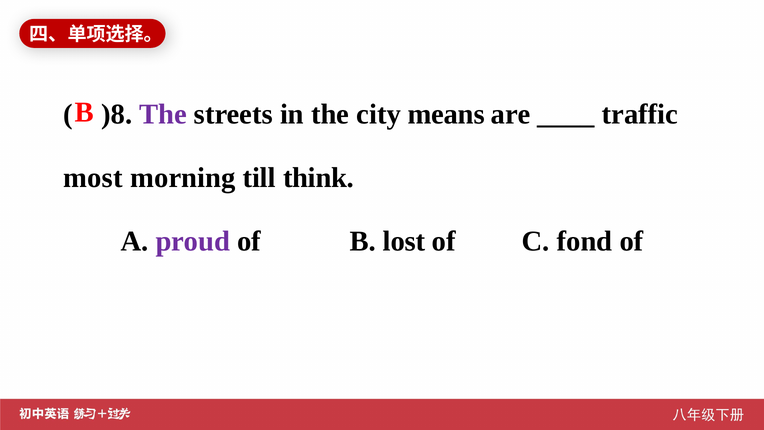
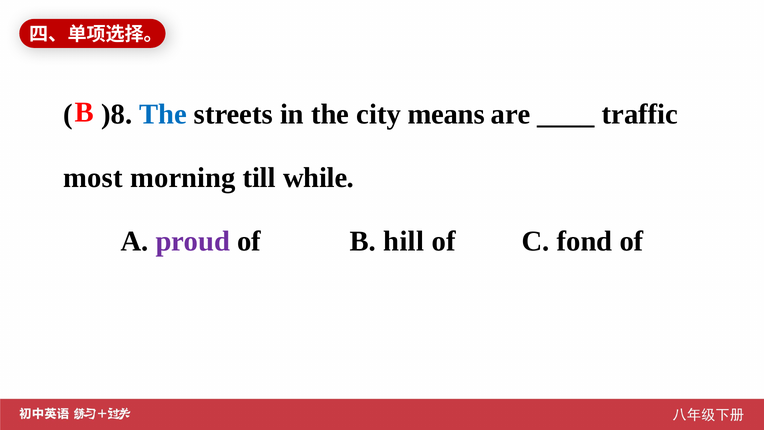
The colour: purple -> blue (163, 114)
think: think -> while (319, 178)
lost: lost -> hill (404, 241)
